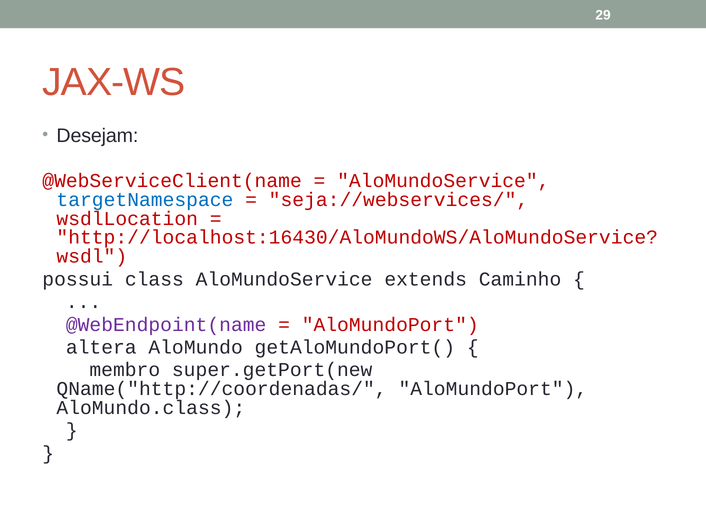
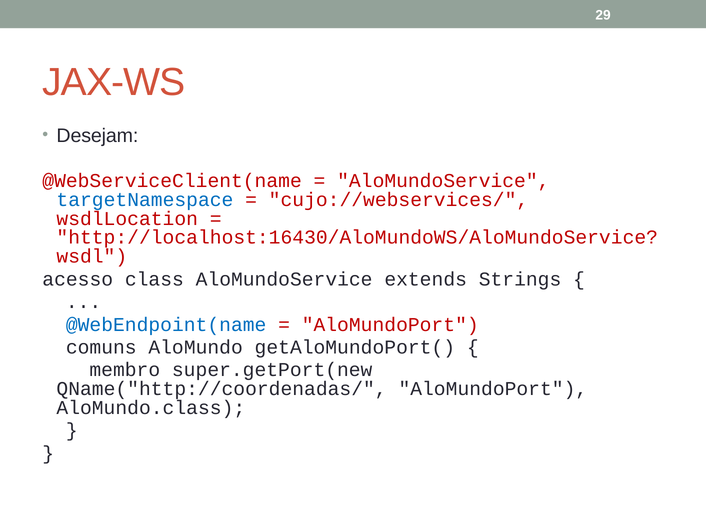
seja://webservices/: seja://webservices/ -> cujo://webservices/ (398, 200)
possui: possui -> acesso (78, 279)
Caminho: Caminho -> Strings (520, 279)
@WebEndpoint(name colour: purple -> blue (166, 325)
altera: altera -> comuns (101, 348)
